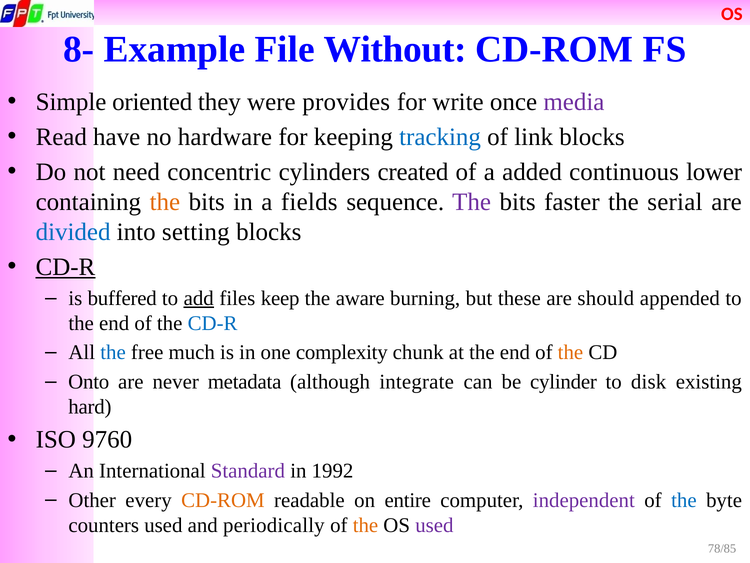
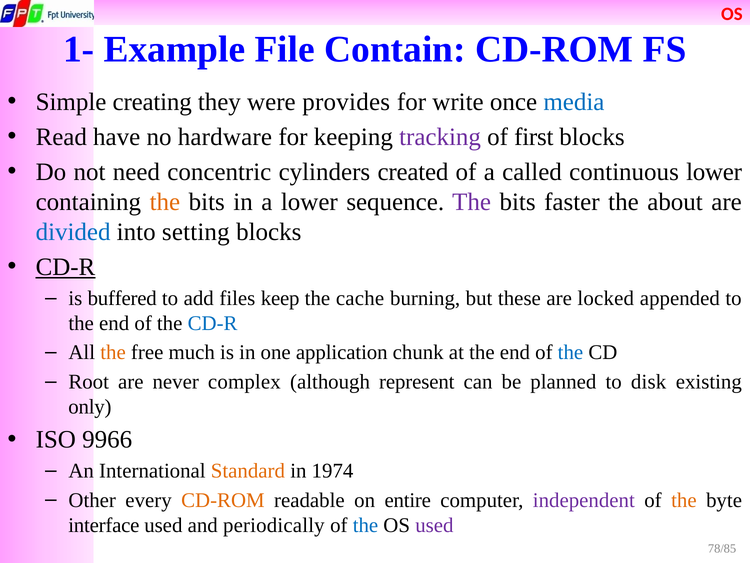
8-: 8- -> 1- (79, 49)
Without: Without -> Contain (395, 49)
oriented: oriented -> creating (152, 102)
media colour: purple -> blue (574, 102)
tracking colour: blue -> purple (440, 137)
link: link -> first (534, 137)
added: added -> called (532, 172)
a fields: fields -> lower (309, 202)
serial: serial -> about (675, 202)
add underline: present -> none (199, 298)
aware: aware -> cache (360, 298)
should: should -> locked (606, 298)
the colour: blue -> orange (113, 352)
complexity: complexity -> application (342, 352)
the colour: orange -> blue (570, 352)
Onto: Onto -> Root (89, 381)
metadata: metadata -> complex (244, 381)
integrate: integrate -> represent (417, 381)
cylinder: cylinder -> planned (563, 381)
hard: hard -> only (90, 406)
9760: 9760 -> 9966 (107, 439)
Standard colour: purple -> orange (248, 471)
1992: 1992 -> 1974 (333, 471)
the colour: blue -> orange (684, 500)
counters: counters -> interface (104, 525)
the colour: orange -> blue (365, 525)
